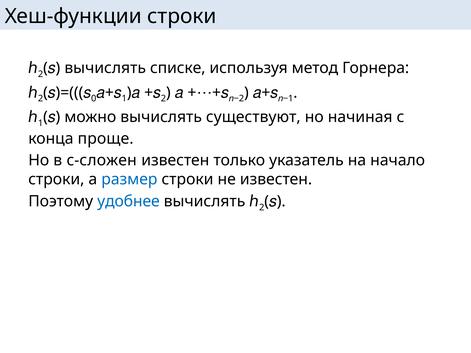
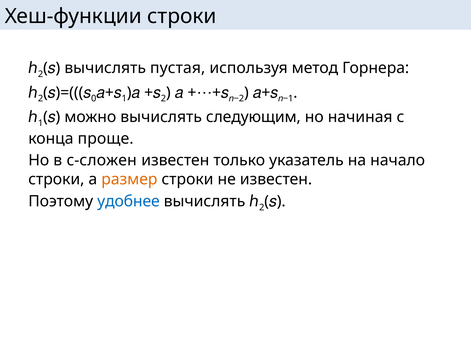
списке: списке -> пустая (178, 68)
существуют: существуют -> следующим (253, 117)
размер colour: blue -> orange (129, 179)
